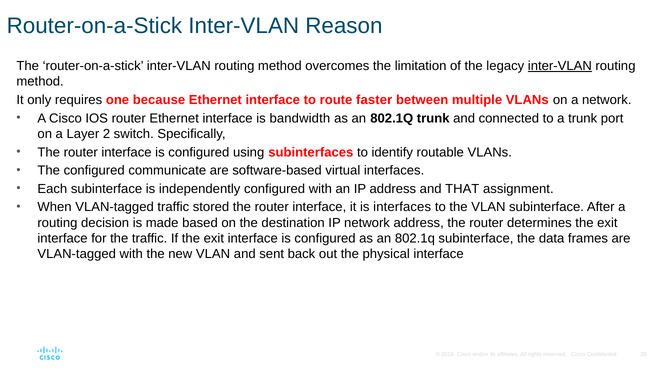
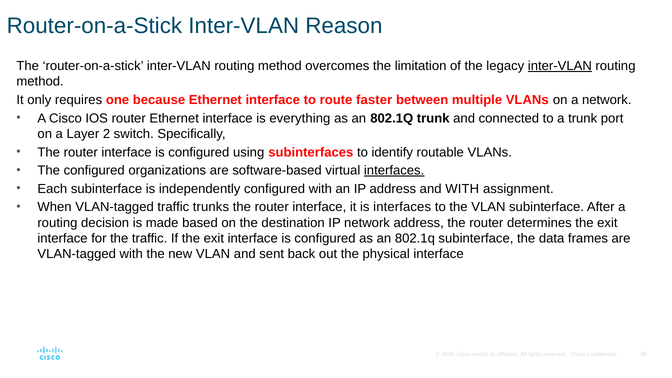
bandwidth: bandwidth -> everything (300, 118)
communicate: communicate -> organizations (167, 171)
interfaces underline: none -> present (394, 171)
and THAT: THAT -> WITH (462, 189)
stored: stored -> trunks (211, 207)
